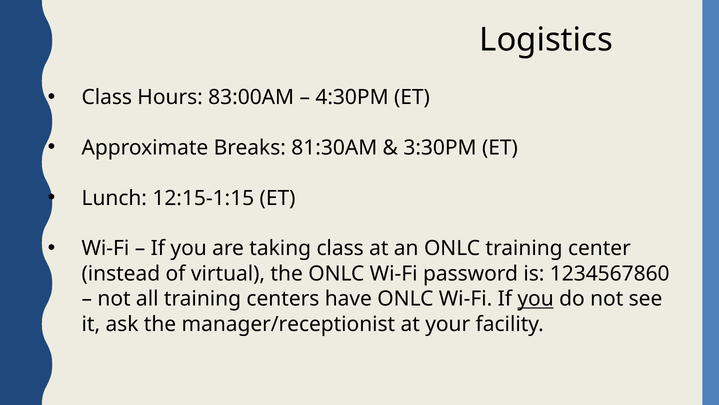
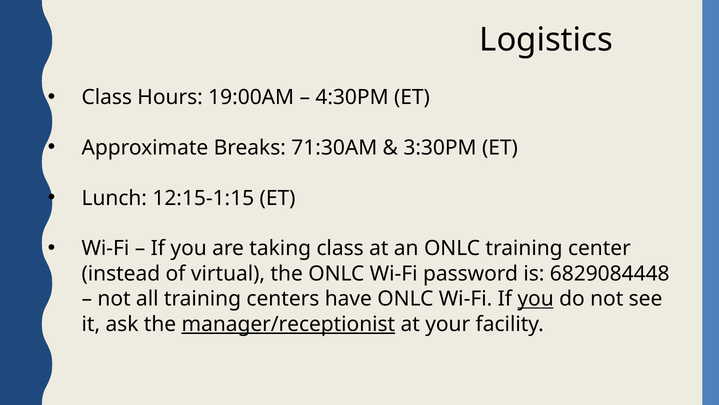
83:00AM: 83:00AM -> 19:00AM (251, 97)
81:30AM: 81:30AM -> 71:30AM (334, 147)
1234567860: 1234567860 -> 6829084448 (610, 273)
manager/receptionist underline: none -> present (288, 324)
